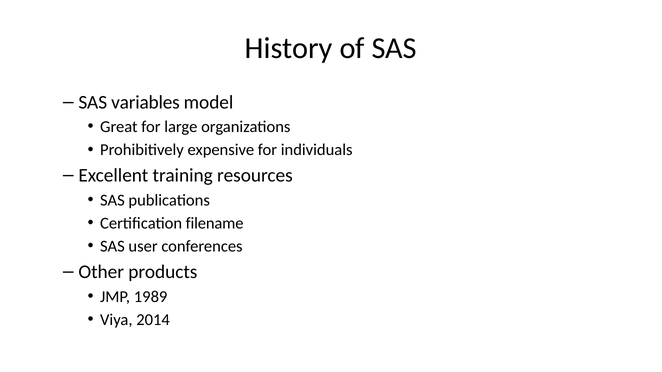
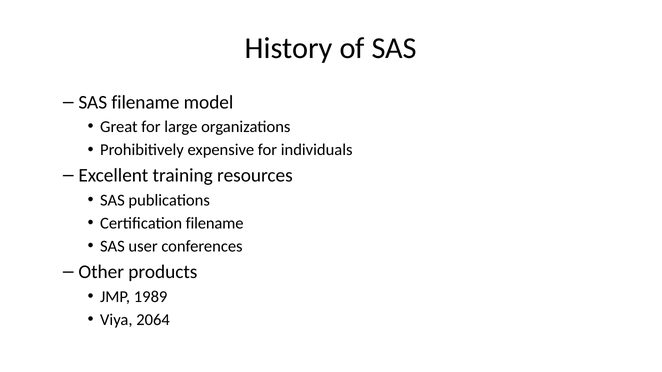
SAS variables: variables -> filename (145, 102)
2014: 2014 -> 2064 (153, 320)
